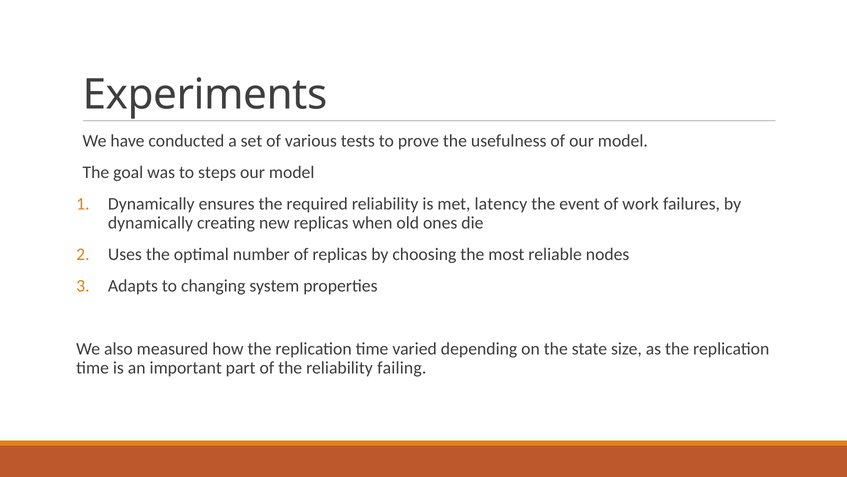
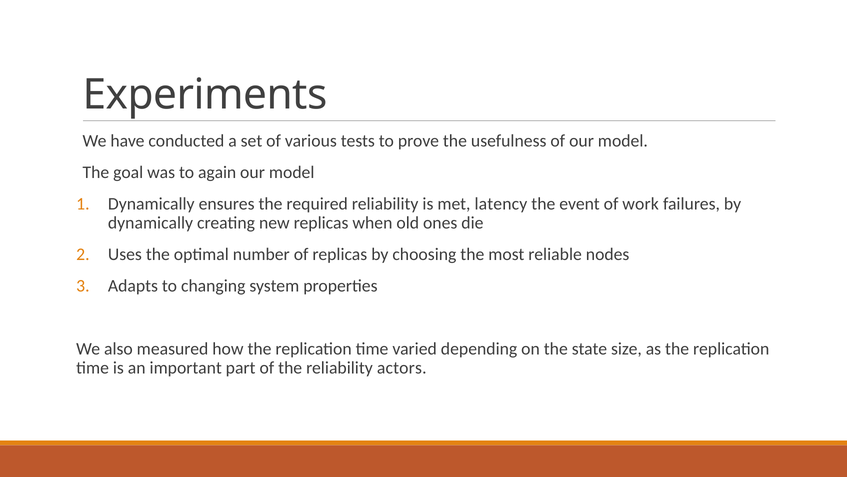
steps: steps -> again (217, 172)
failing: failing -> actors (402, 367)
